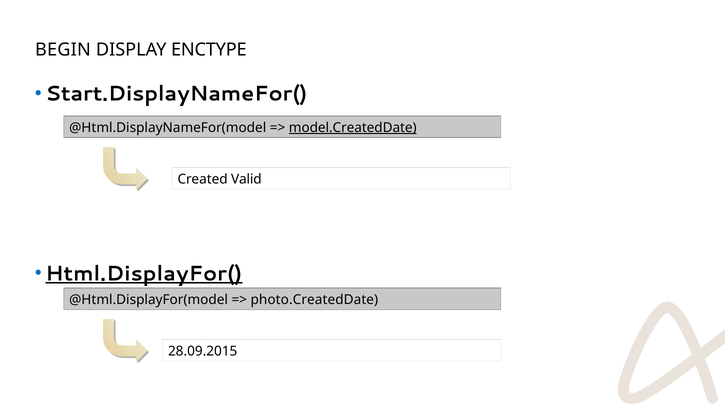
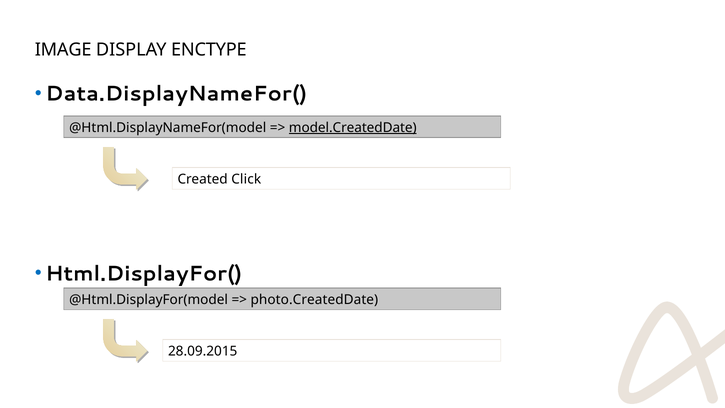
BEGIN: BEGIN -> IMAGE (63, 50)
Start.DisplayNameFor(: Start.DisplayNameFor( -> Data.DisplayNameFor( (176, 94)
Valid: Valid -> Click (246, 179)
Html.DisplayFor( underline: present -> none (144, 274)
